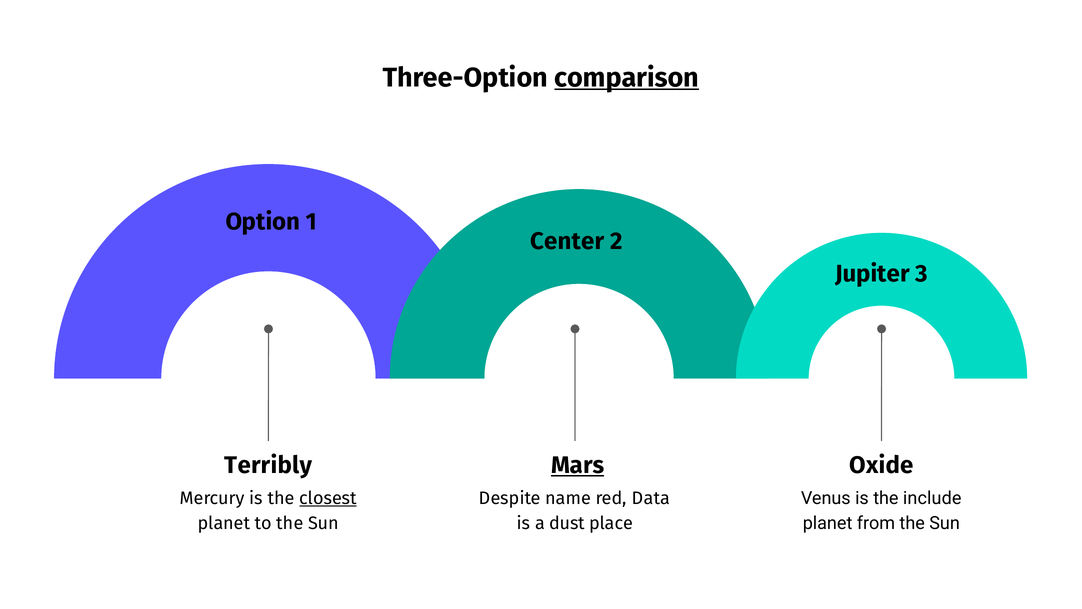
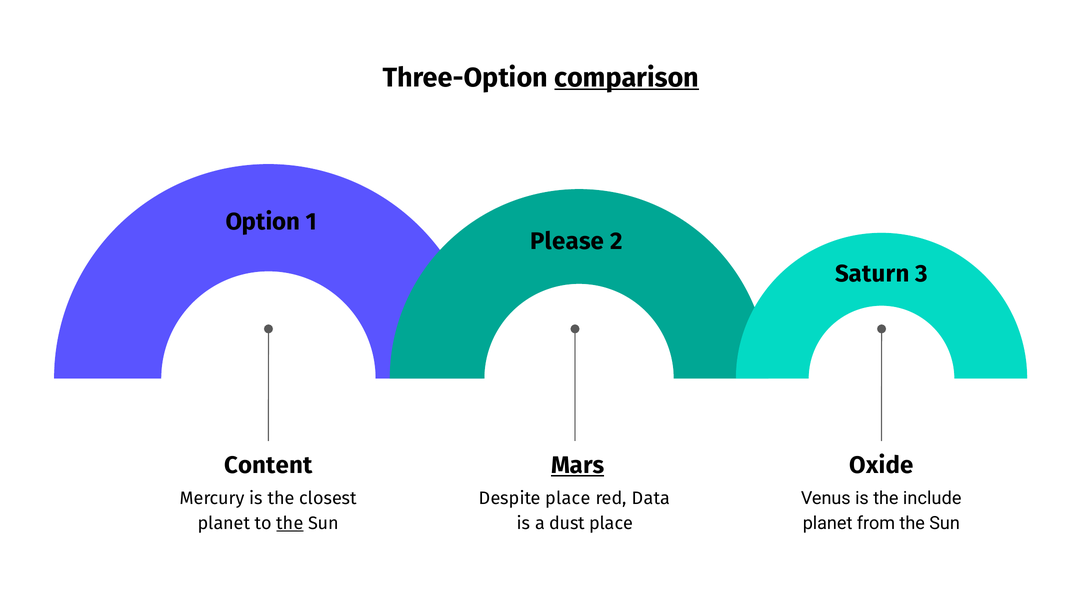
Center: Center -> Please (567, 241)
Jupiter: Jupiter -> Saturn (872, 274)
Terribly: Terribly -> Content (268, 465)
closest underline: present -> none (328, 498)
Despite name: name -> place (568, 498)
the underline: none -> present (290, 523)
